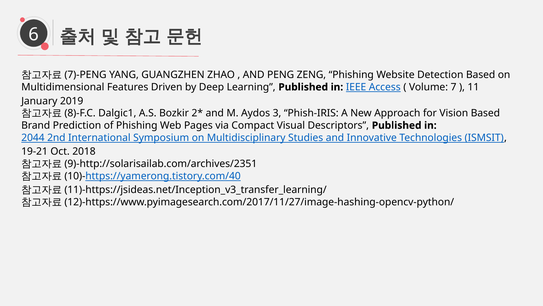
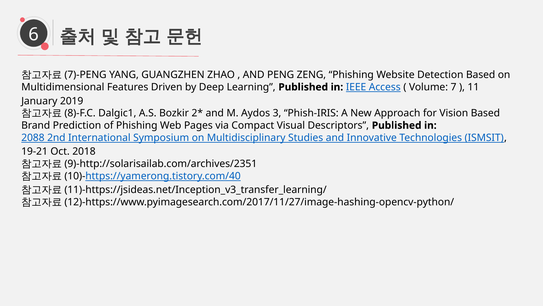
2044: 2044 -> 2088 (33, 137)
